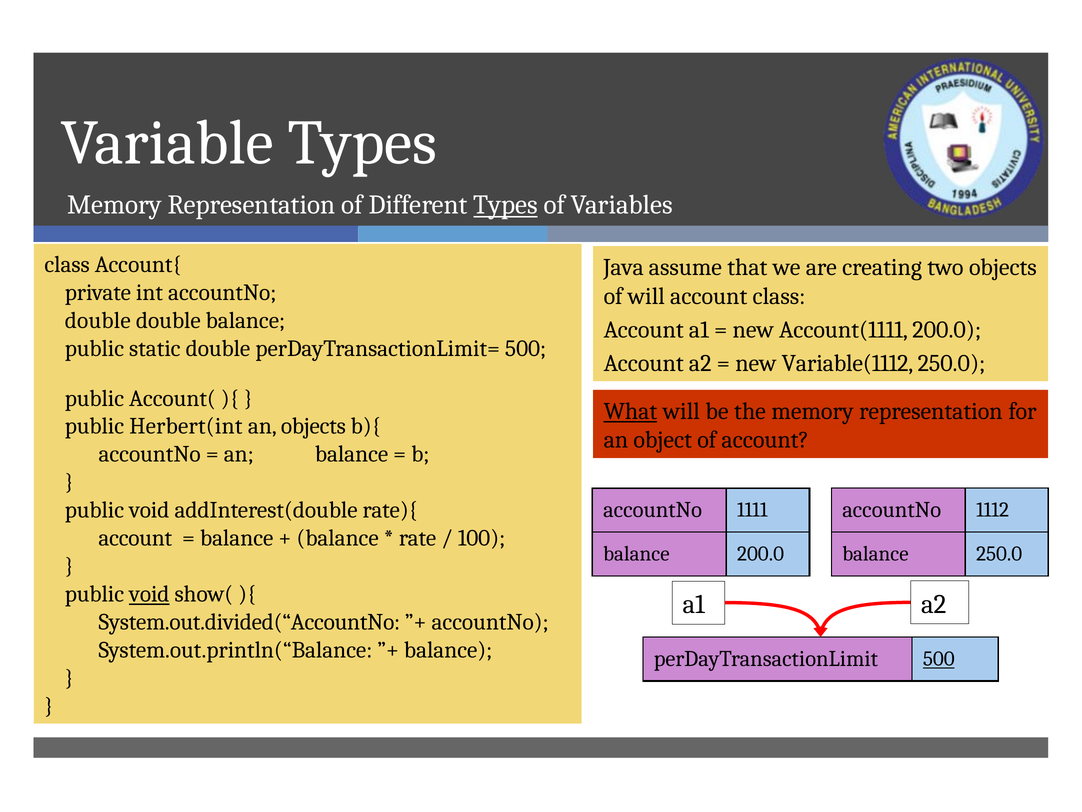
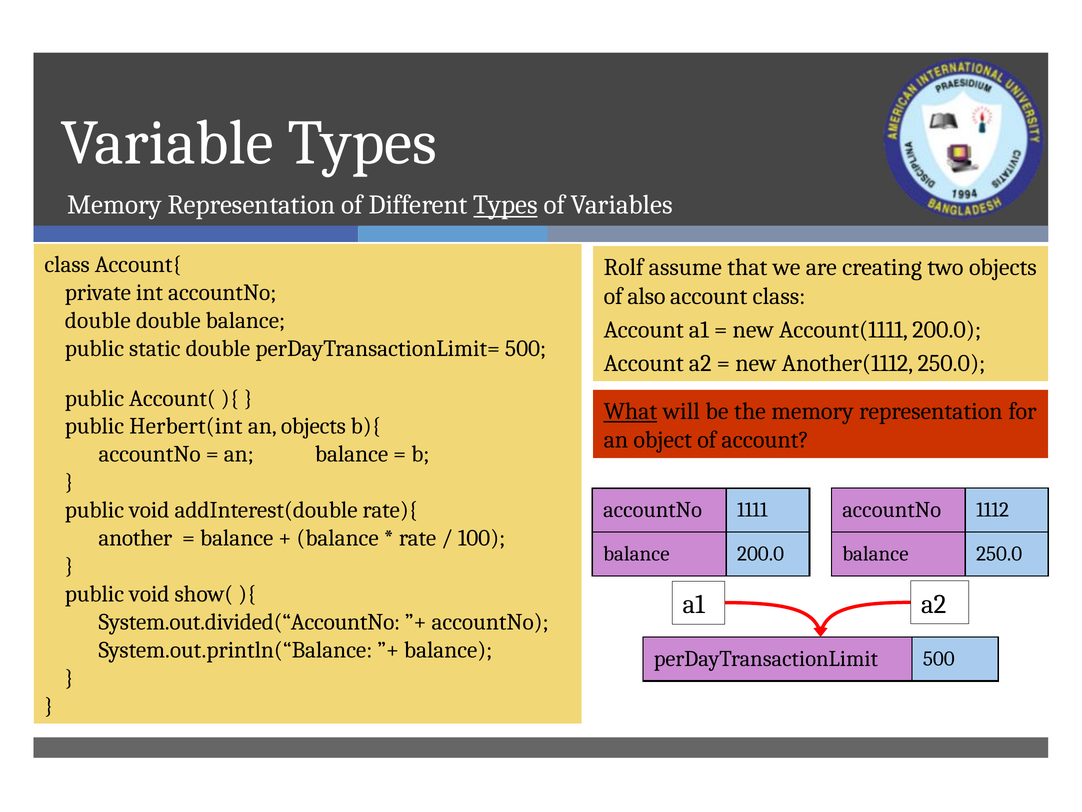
Java: Java -> Rolf (624, 267)
of will: will -> also (646, 296)
Variable(1112: Variable(1112 -> Another(1112 (847, 363)
account: account -> another (135, 538)
void underline: present -> none (149, 594)
500 underline: present -> none (939, 658)
